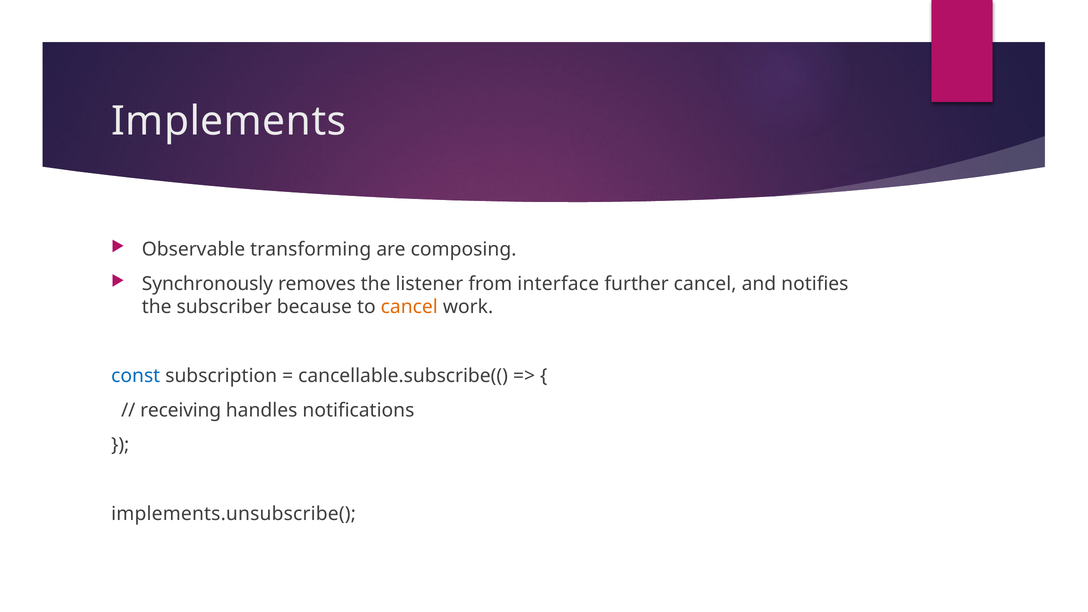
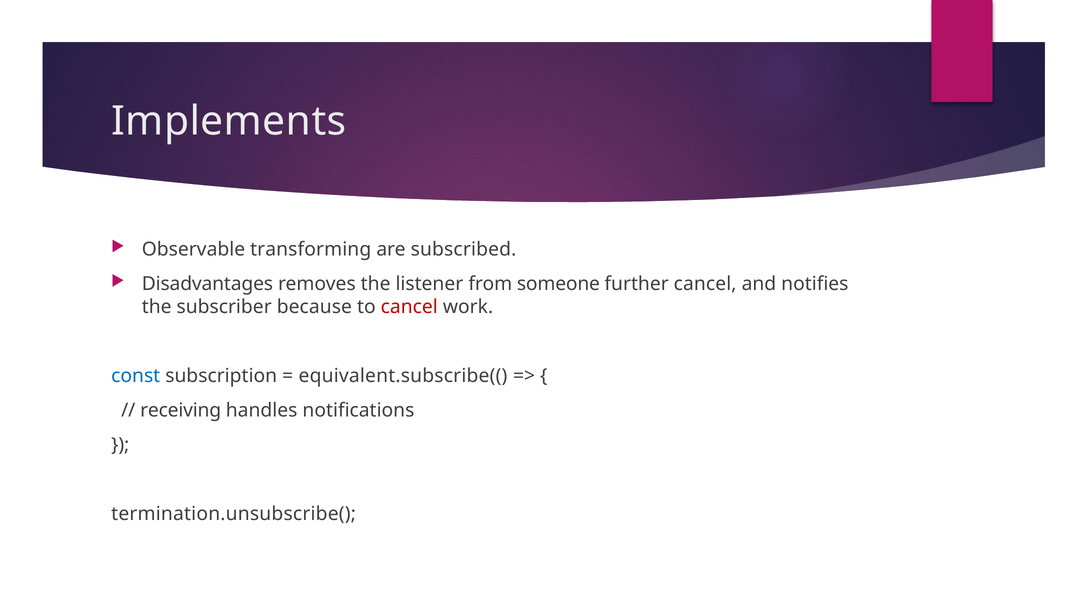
composing: composing -> subscribed (463, 249)
Synchronously: Synchronously -> Disadvantages (207, 284)
interface: interface -> someone (558, 284)
cancel colour: orange -> red (409, 307)
cancellable.subscribe((: cancellable.subscribe(( -> equivalent.subscribe(( (403, 376)
implements.unsubscribe(: implements.unsubscribe( -> termination.unsubscribe( (234, 514)
